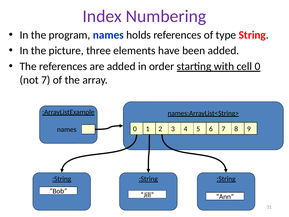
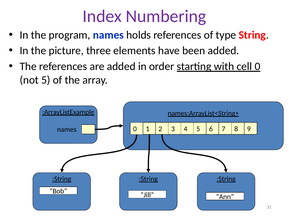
not 7: 7 -> 5 (46, 80)
